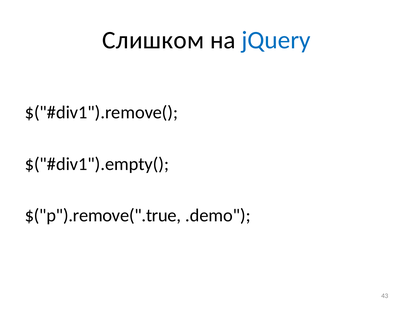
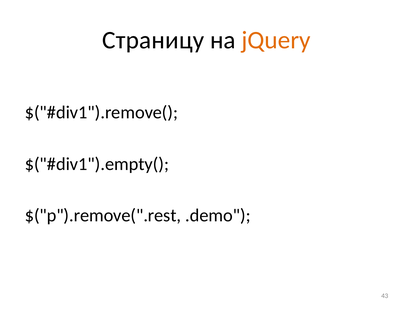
Слишком: Слишком -> Страницу (153, 40)
jQuery colour: blue -> orange (276, 40)
$("p").remove(".true: $("p").remove(".true -> $("p").remove(".rest (103, 215)
